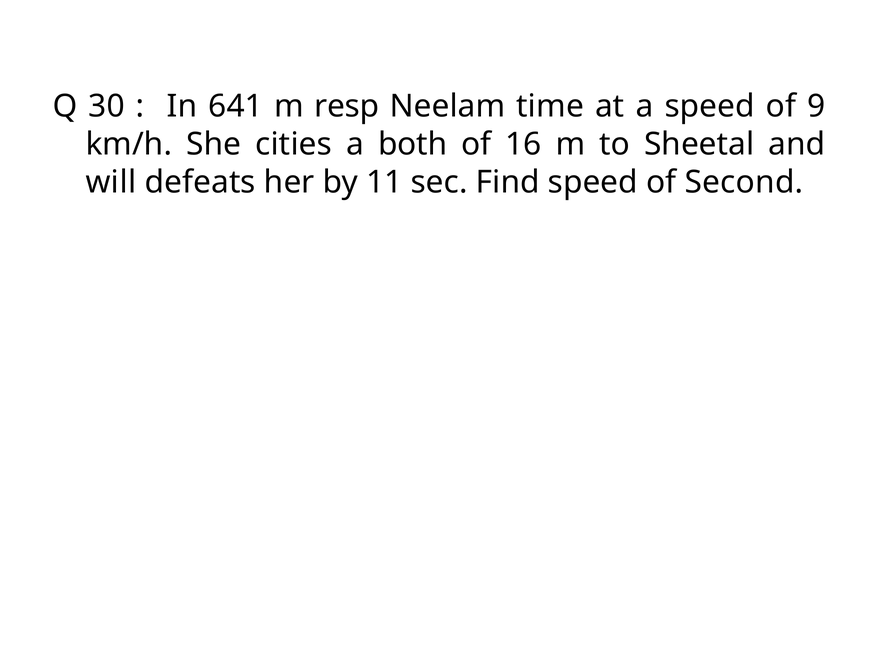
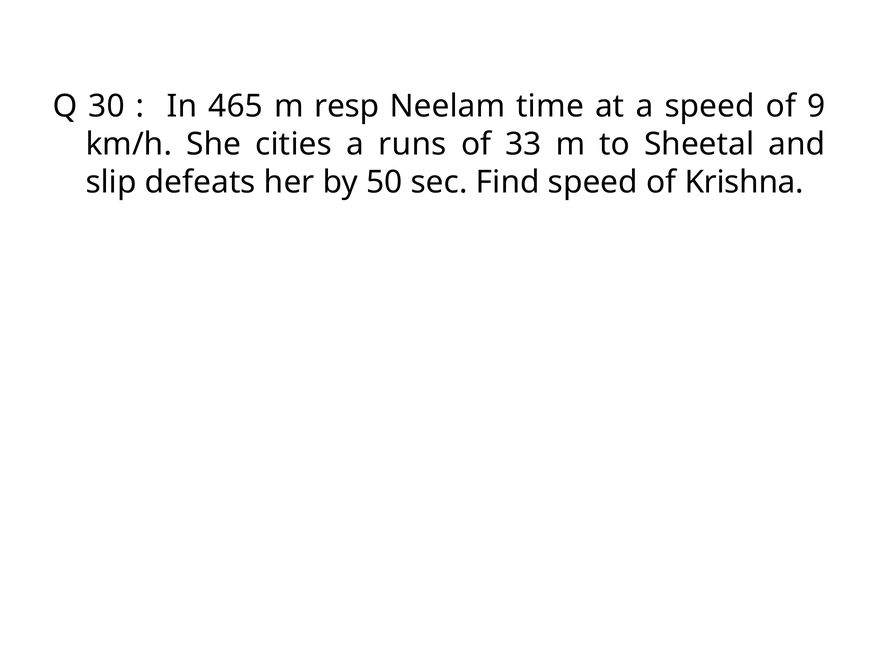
641: 641 -> 465 (236, 106)
both: both -> runs (412, 144)
16: 16 -> 33 (523, 144)
will: will -> slip (111, 183)
11: 11 -> 50 (384, 183)
Second: Second -> Krishna (744, 183)
